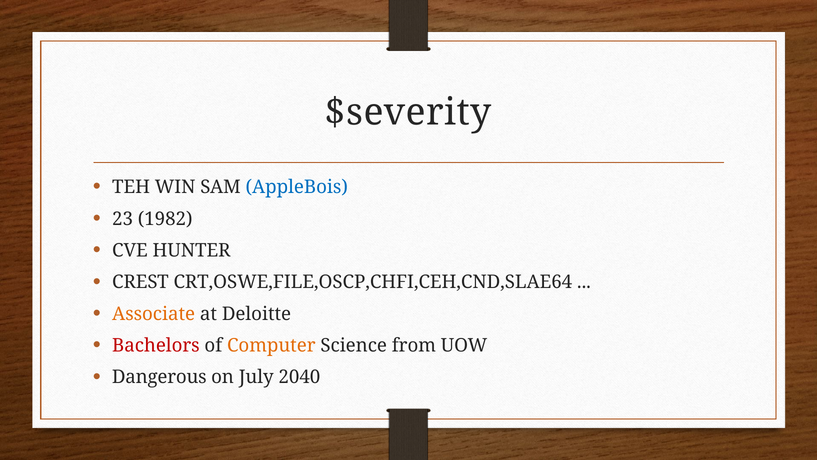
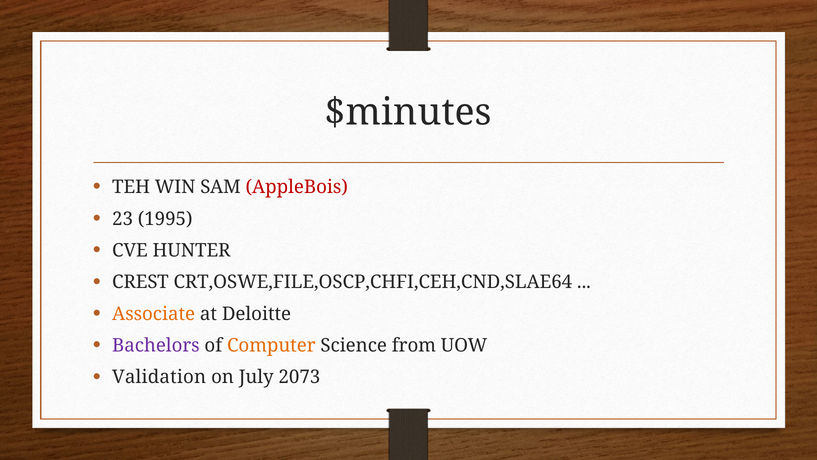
$severity: $severity -> $minutes (408, 112)
AppleBois colour: blue -> red (297, 187)
1982: 1982 -> 1995 (165, 219)
Bachelors colour: red -> purple (156, 345)
Dangerous: Dangerous -> Validation (159, 377)
2040: 2040 -> 2073 (299, 377)
